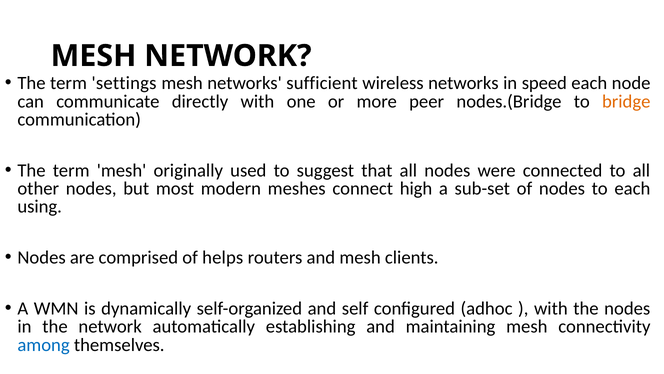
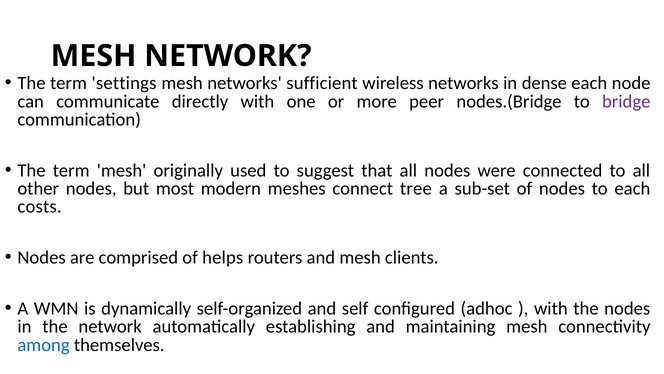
speed: speed -> dense (544, 83)
bridge colour: orange -> purple (626, 101)
high: high -> tree (416, 188)
using: using -> costs (40, 207)
